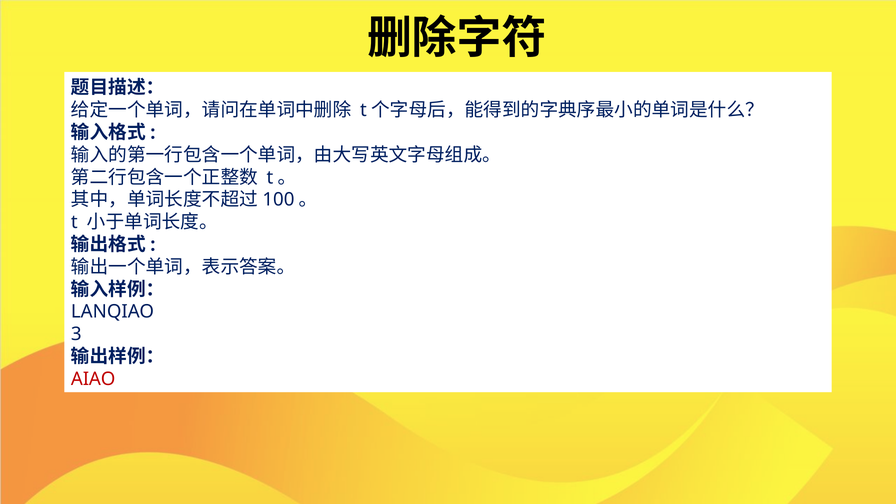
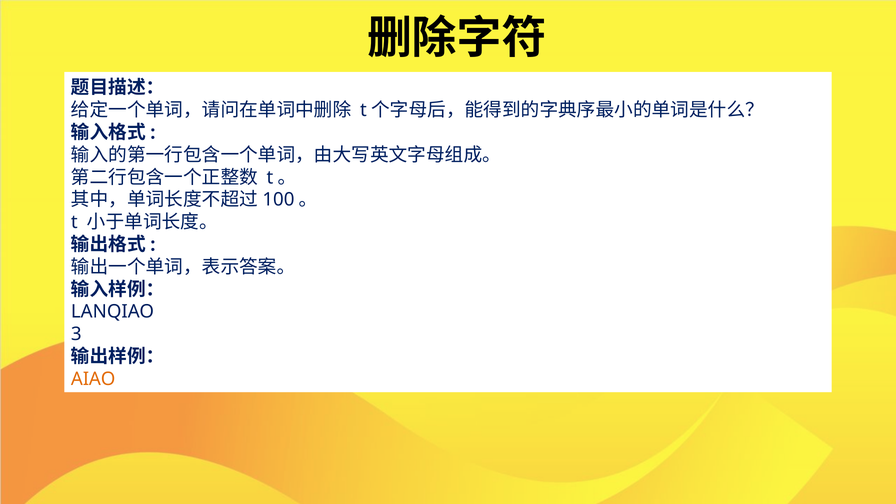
AIAO colour: red -> orange (93, 379)
